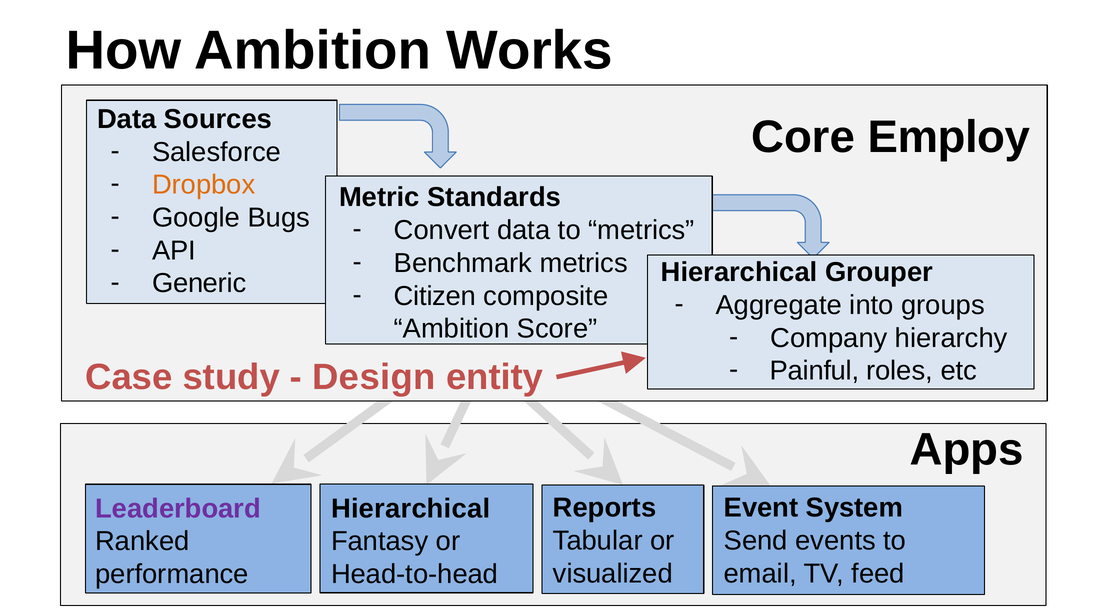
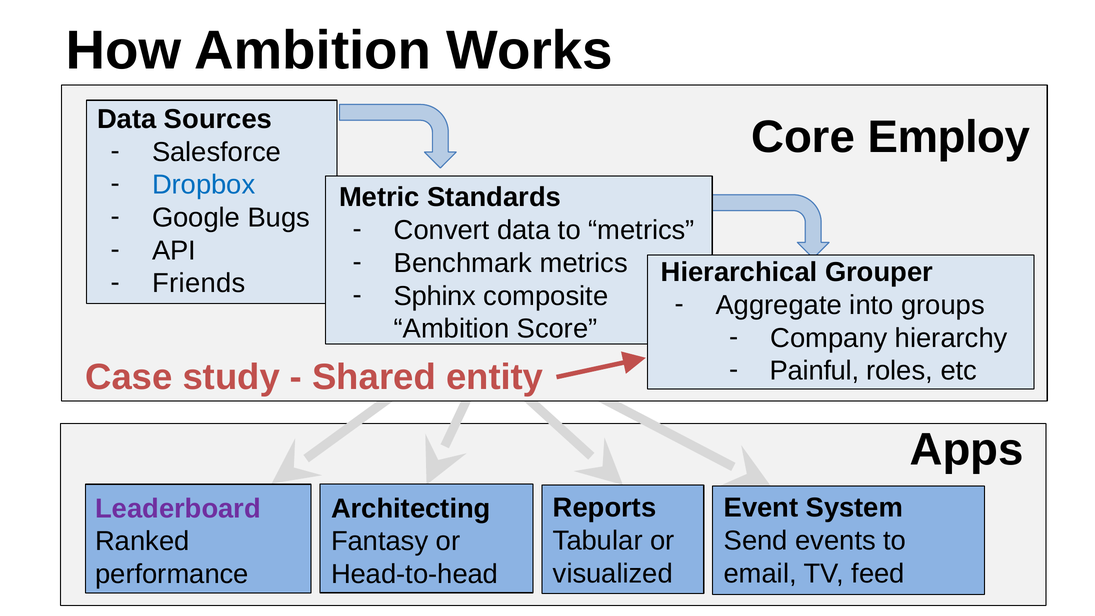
Dropbox colour: orange -> blue (204, 185)
Generic: Generic -> Friends (199, 283)
Citizen: Citizen -> Sphinx (435, 296)
Design: Design -> Shared (374, 377)
Hierarchical: Hierarchical -> Architecting (411, 509)
